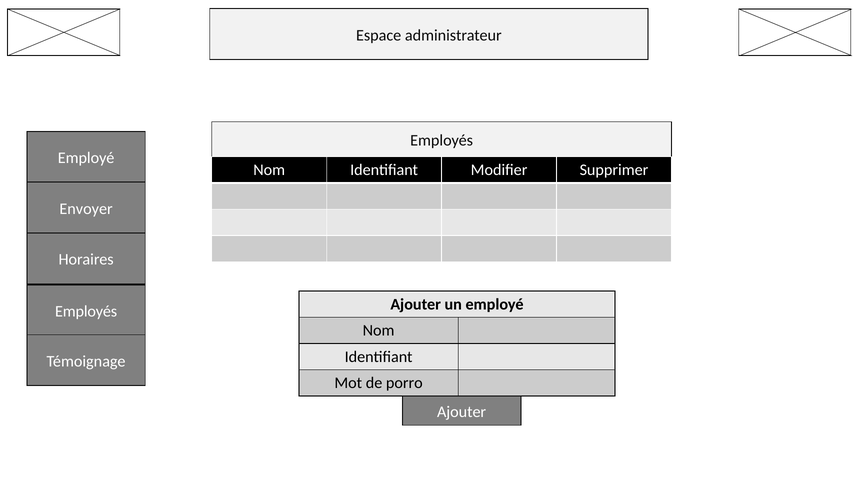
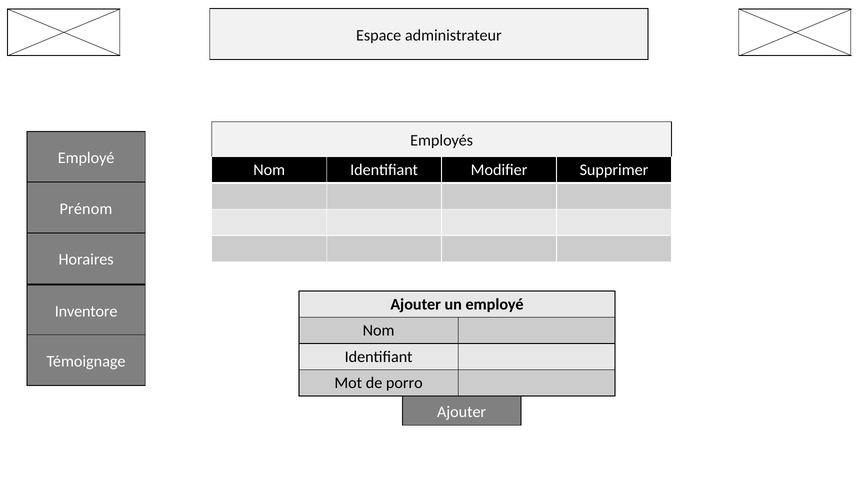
Envoyer: Envoyer -> Prénom (86, 209)
Employés: Employés -> Inventore (86, 311)
